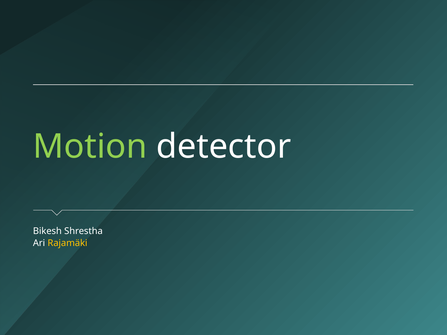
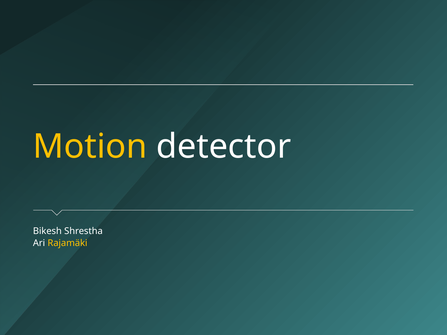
Motion colour: light green -> yellow (90, 147)
